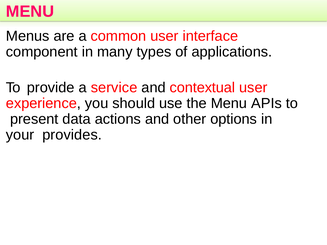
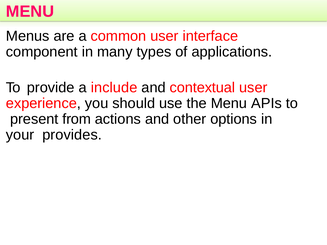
service: service -> include (114, 88)
data: data -> from (77, 119)
